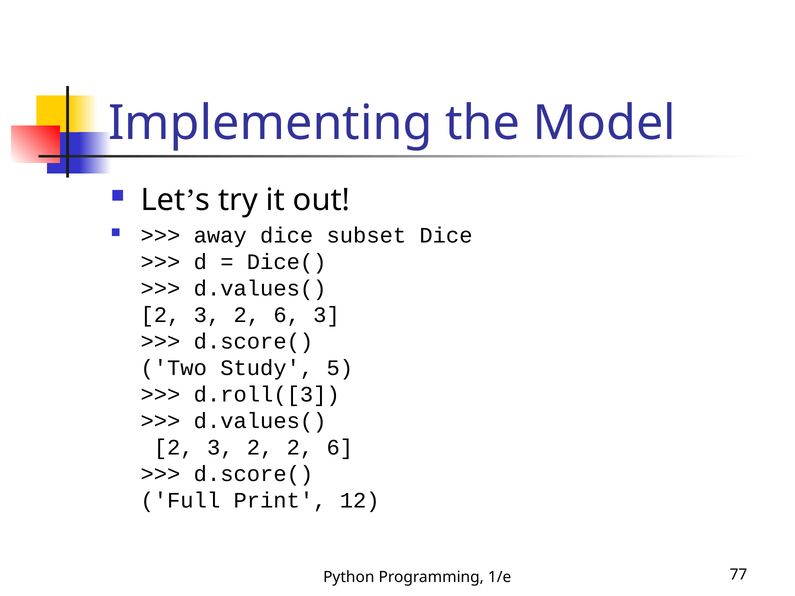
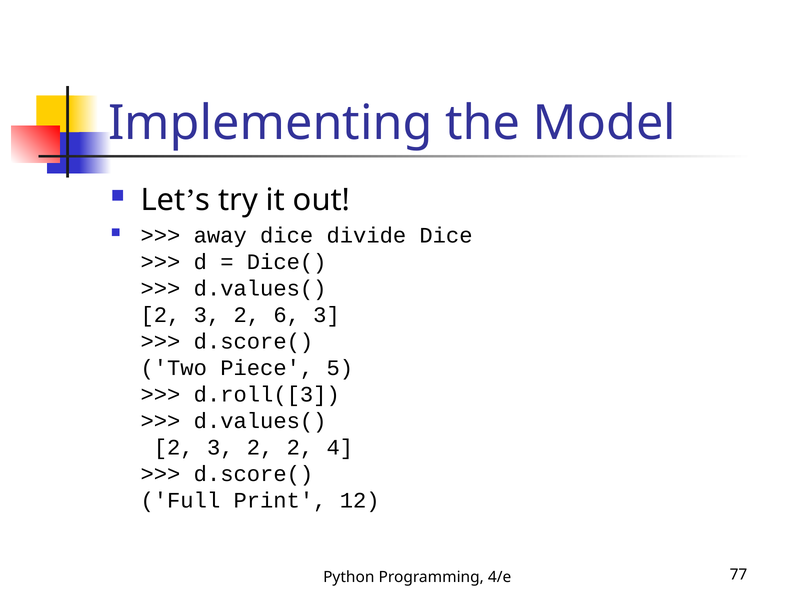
subset: subset -> divide (366, 236)
Study: Study -> Piece (267, 368)
2 2 6: 6 -> 4 (340, 448)
1/e: 1/e -> 4/e (500, 577)
